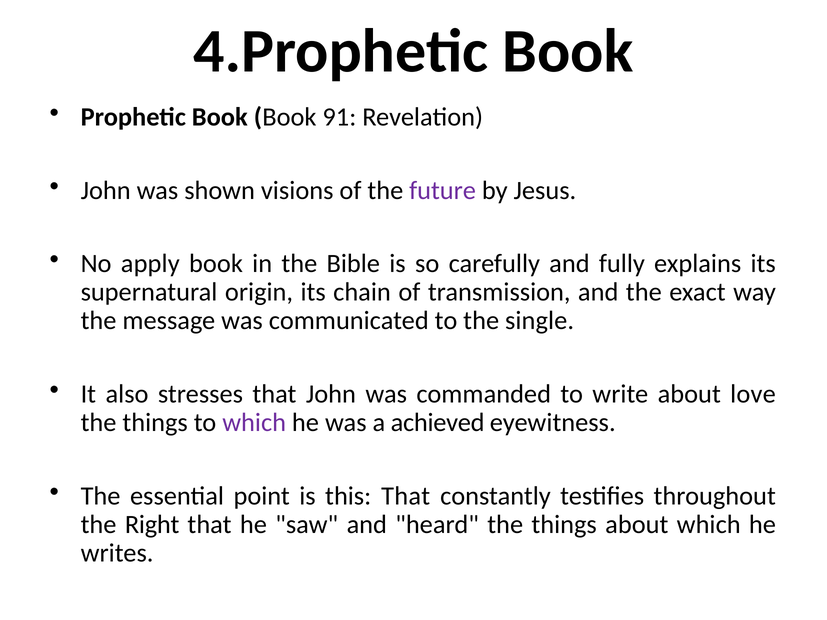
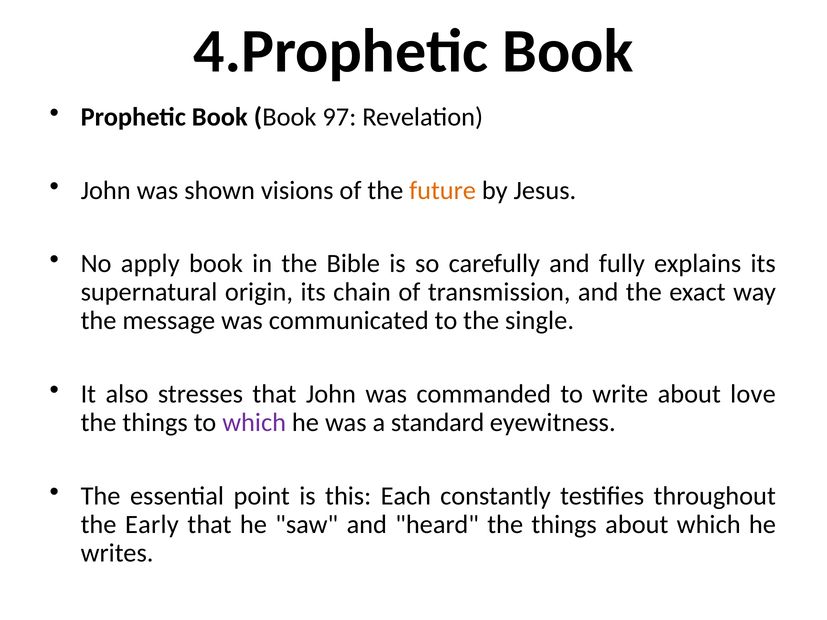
91: 91 -> 97 (339, 117)
future colour: purple -> orange (443, 190)
achieved: achieved -> standard (438, 423)
this That: That -> Each (406, 496)
Right: Right -> Early (152, 525)
